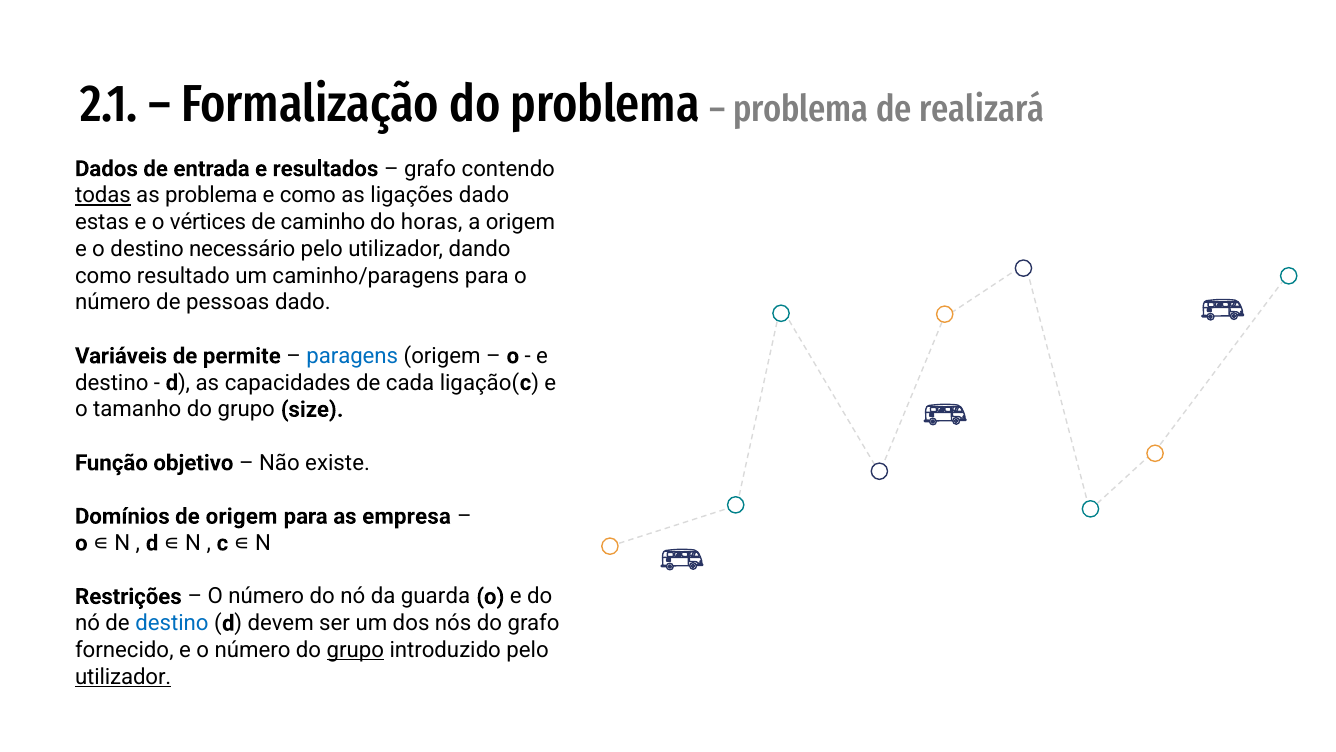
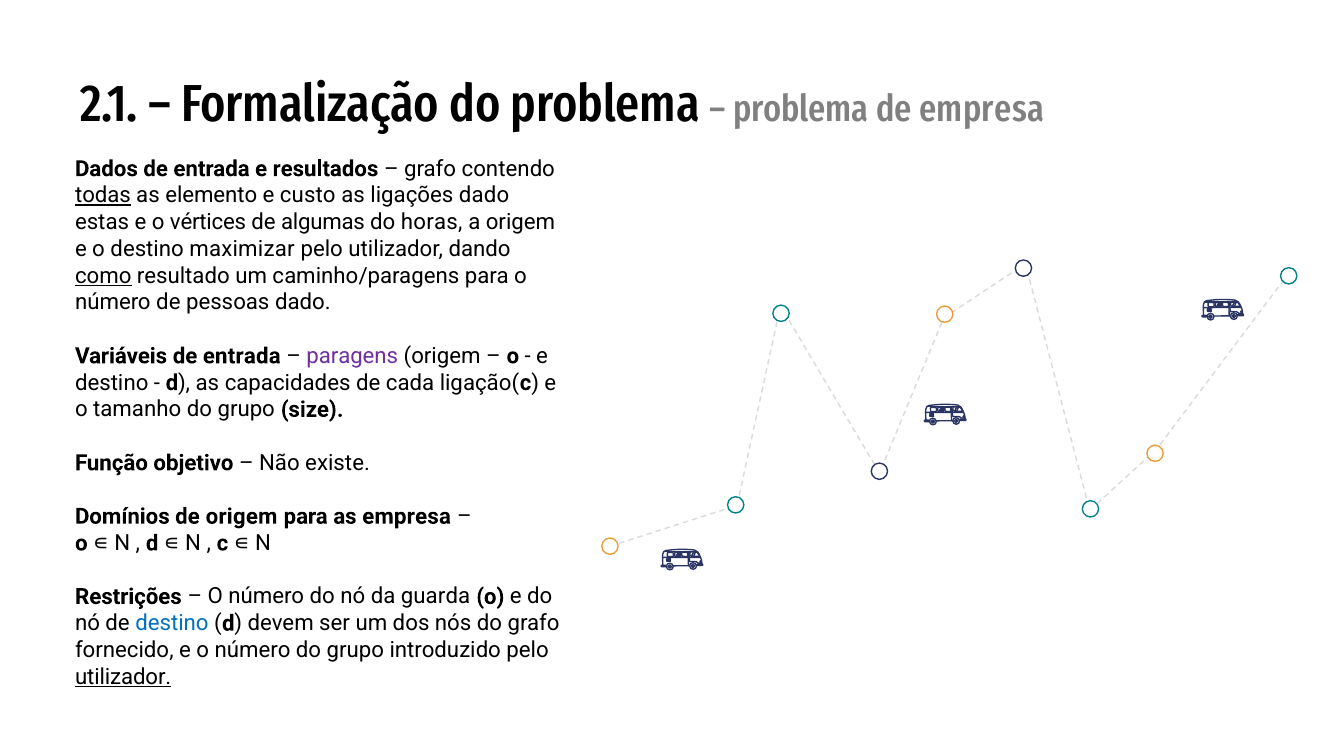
de realizará: realizará -> empresa (982, 109)
as problema: problema -> elemento (211, 195)
e como: como -> custo (308, 195)
caminho: caminho -> algumas (323, 222)
necessário: necessário -> maximizar (242, 249)
como underline: none -> present (103, 276)
Variáveis de permite: permite -> entrada (242, 356)
paragens colour: blue -> purple (352, 356)
grupo underline: present -> none (355, 650)
